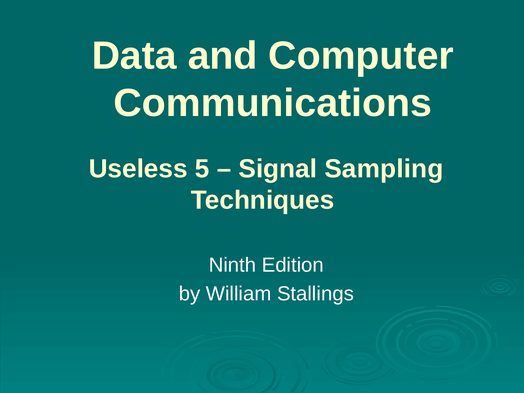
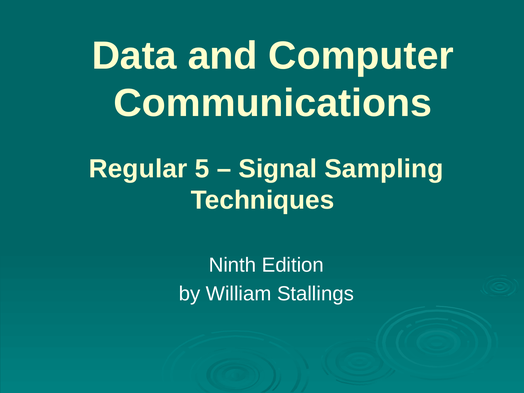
Useless: Useless -> Regular (138, 169)
